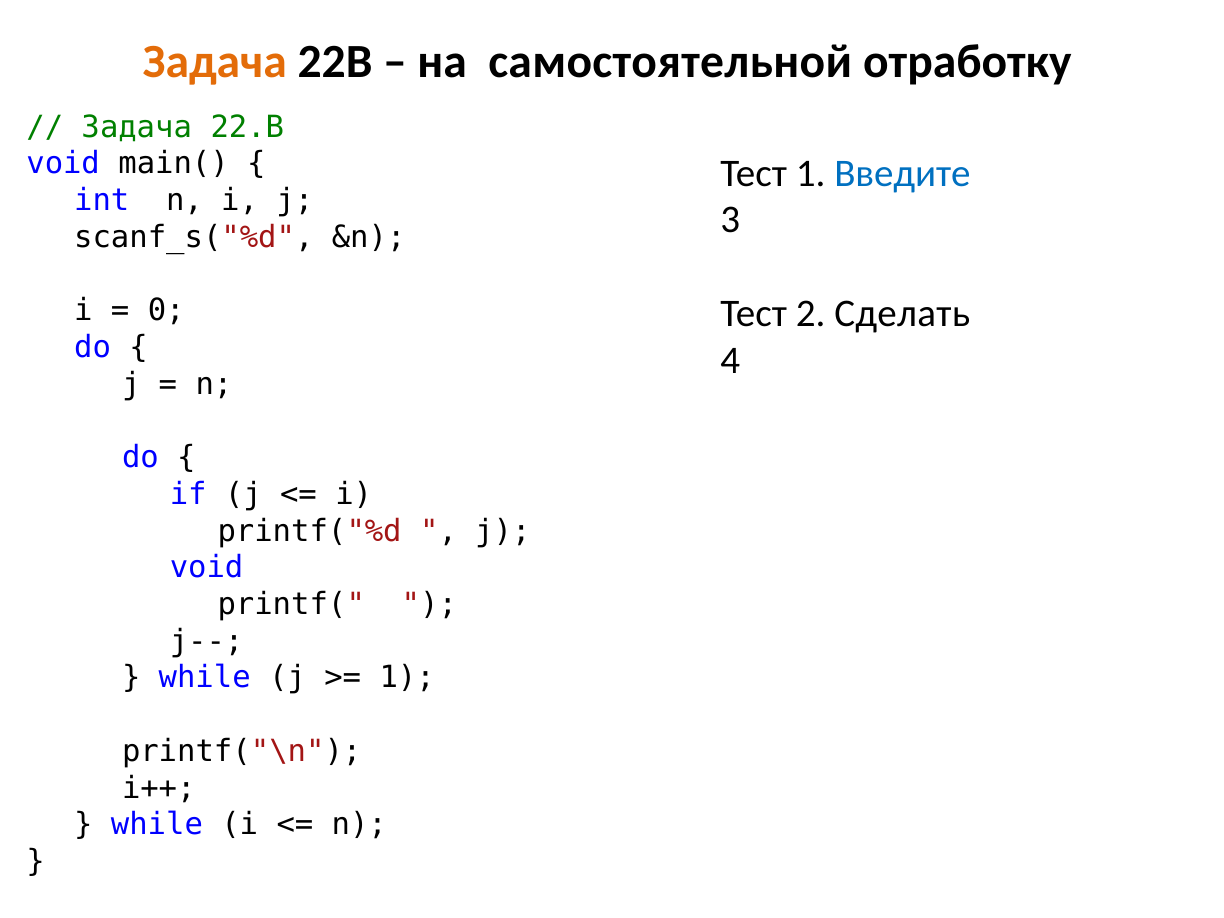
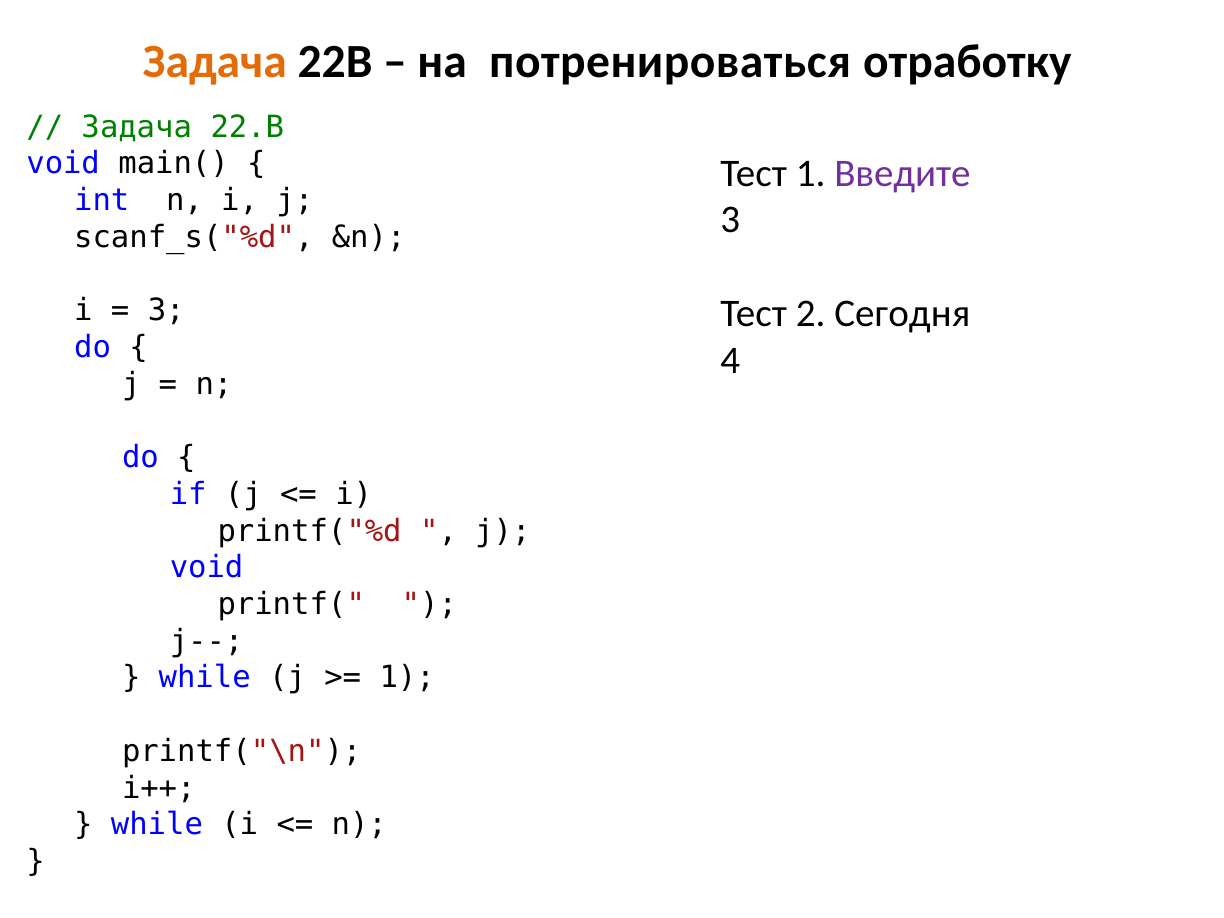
самостоятельной: самостоятельной -> потренироваться (670, 61)
Введите colour: blue -> purple (902, 173)
0: 0 -> 3 (166, 311)
Сделать: Сделать -> Сегодня (902, 314)
